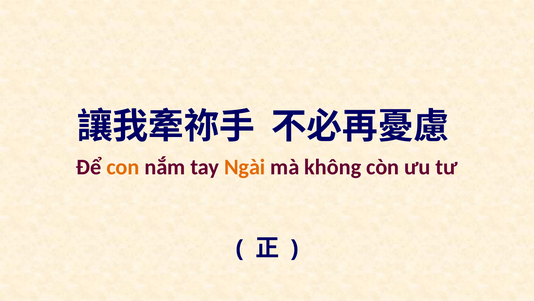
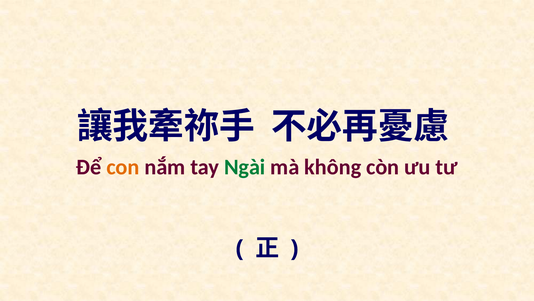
Ngài colour: orange -> green (245, 167)
